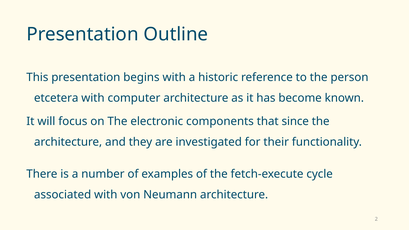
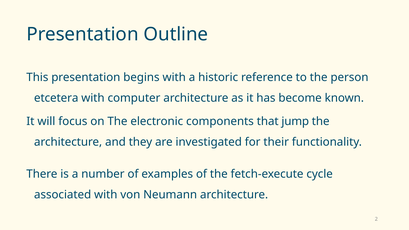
since: since -> jump (295, 121)
